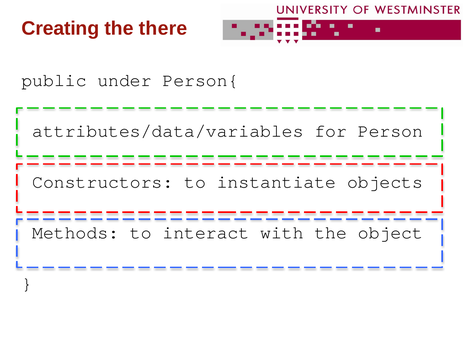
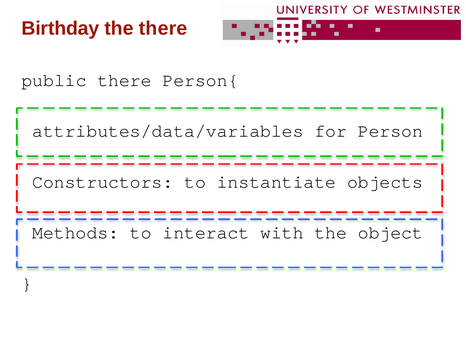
Creating: Creating -> Birthday (60, 28)
public under: under -> there (125, 80)
